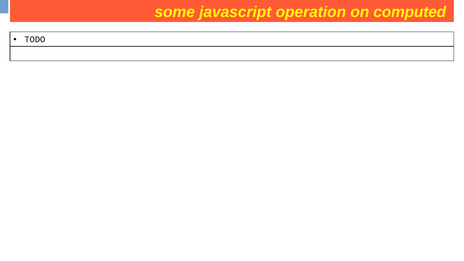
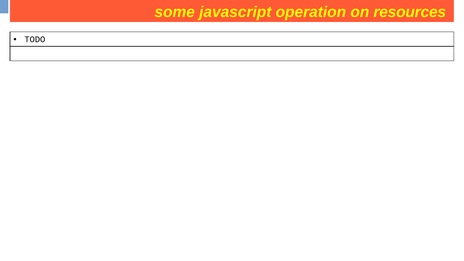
computed: computed -> resources (410, 12)
